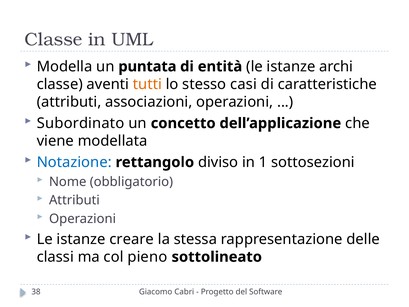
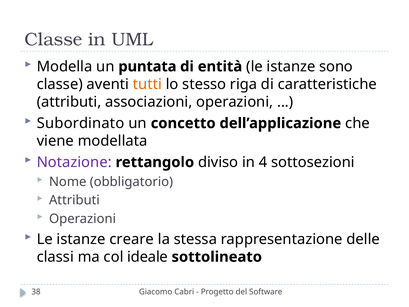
archi: archi -> sono (336, 66)
casi: casi -> riga (244, 84)
Notazione colour: blue -> purple (74, 162)
1: 1 -> 4 (263, 162)
pieno: pieno -> ideale (148, 257)
